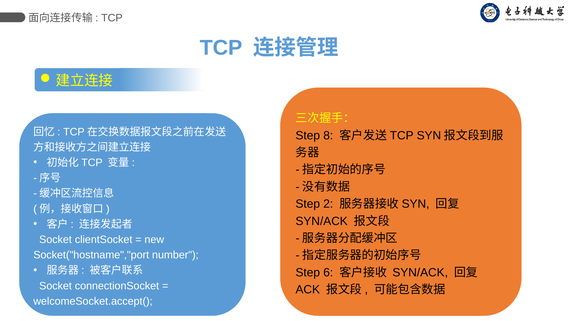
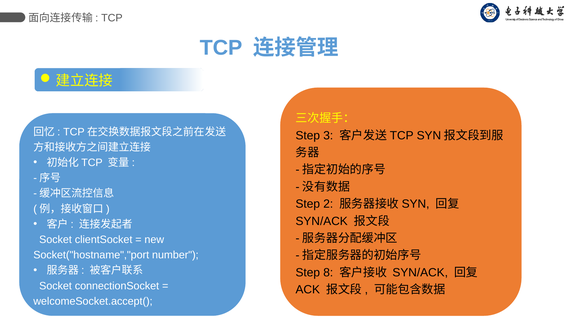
8: 8 -> 3 (328, 135)
6: 6 -> 8 (328, 272)
